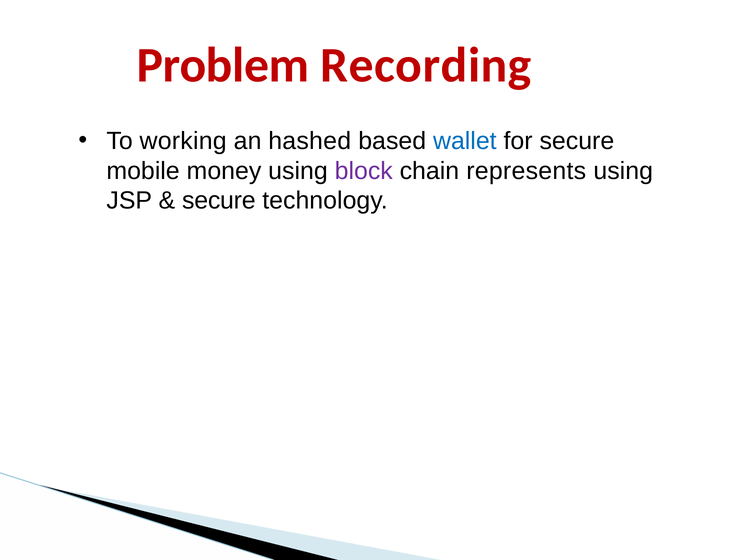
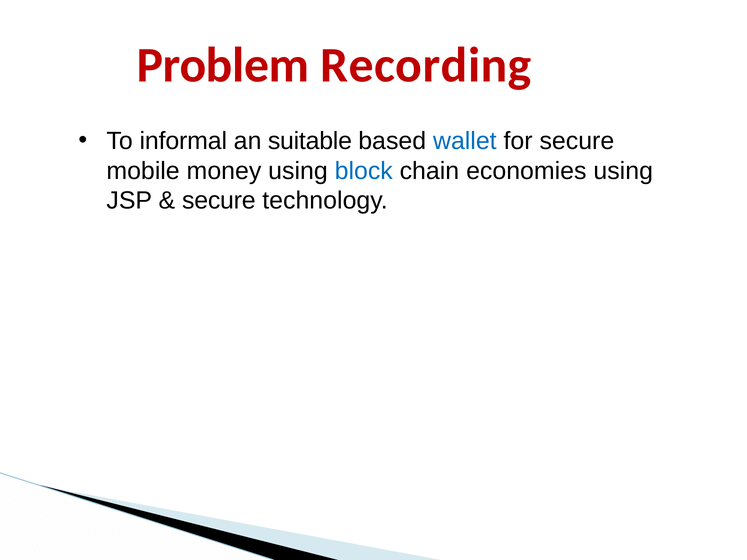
working: working -> informal (183, 141)
hashed: hashed -> suitable (310, 141)
block colour: purple -> blue (364, 171)
represents: represents -> economies (526, 171)
